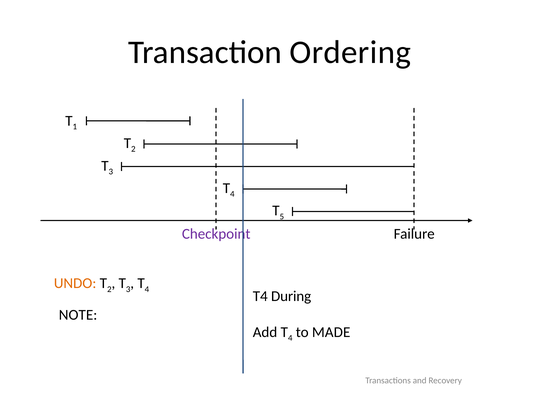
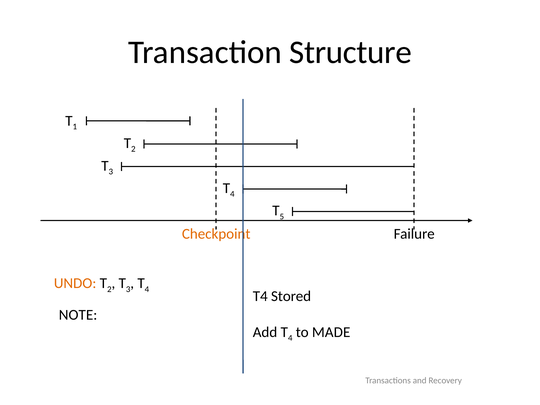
Ordering: Ordering -> Structure (351, 52)
Checkpoint colour: purple -> orange (216, 234)
During: During -> Stored (291, 296)
